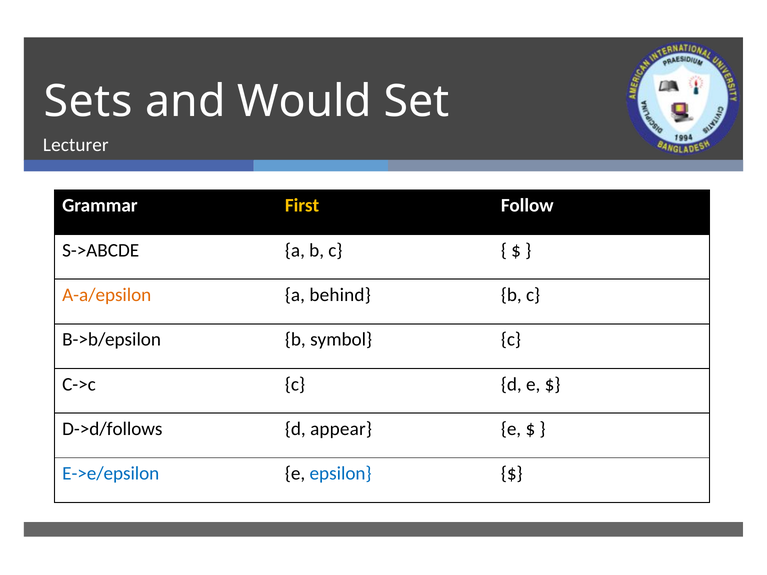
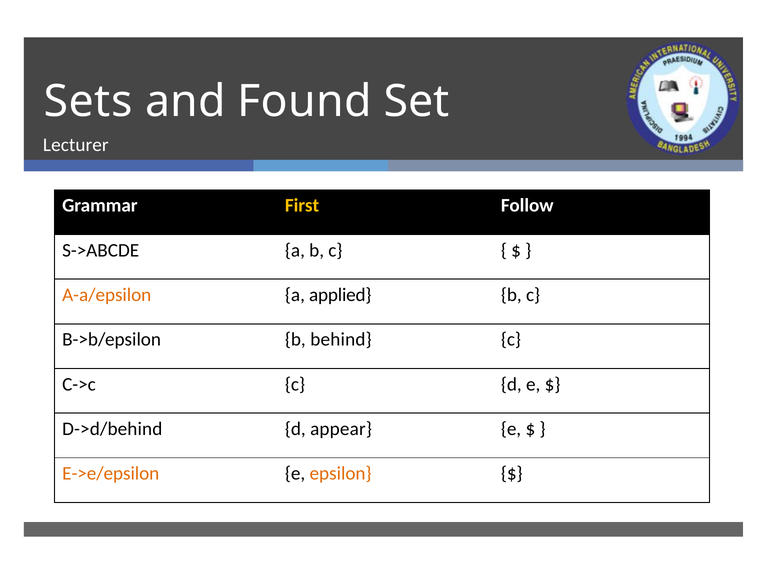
Would: Would -> Found (304, 101)
behind: behind -> applied (340, 295)
symbol: symbol -> behind (341, 340)
D->d/follows: D->d/follows -> D->d/behind (112, 429)
E->e/epsilon colour: blue -> orange (111, 474)
epsilon colour: blue -> orange (341, 474)
